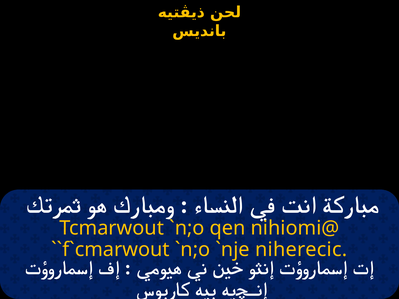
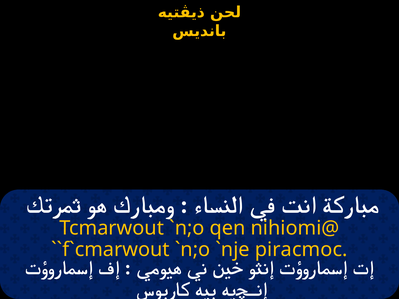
niherecic: niherecic -> piracmoc (301, 250)
